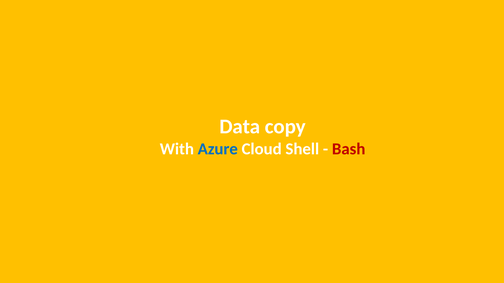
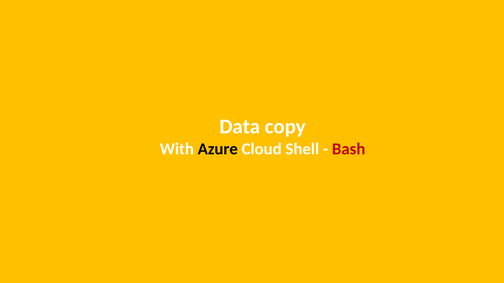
Azure colour: blue -> black (218, 149)
